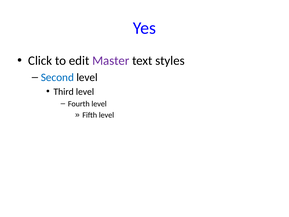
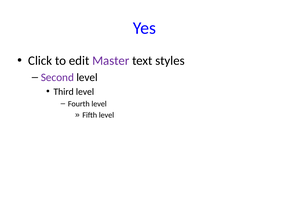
Second colour: blue -> purple (57, 77)
